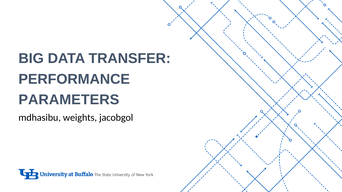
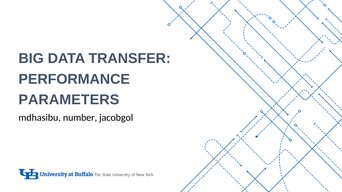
weights: weights -> number (80, 118)
